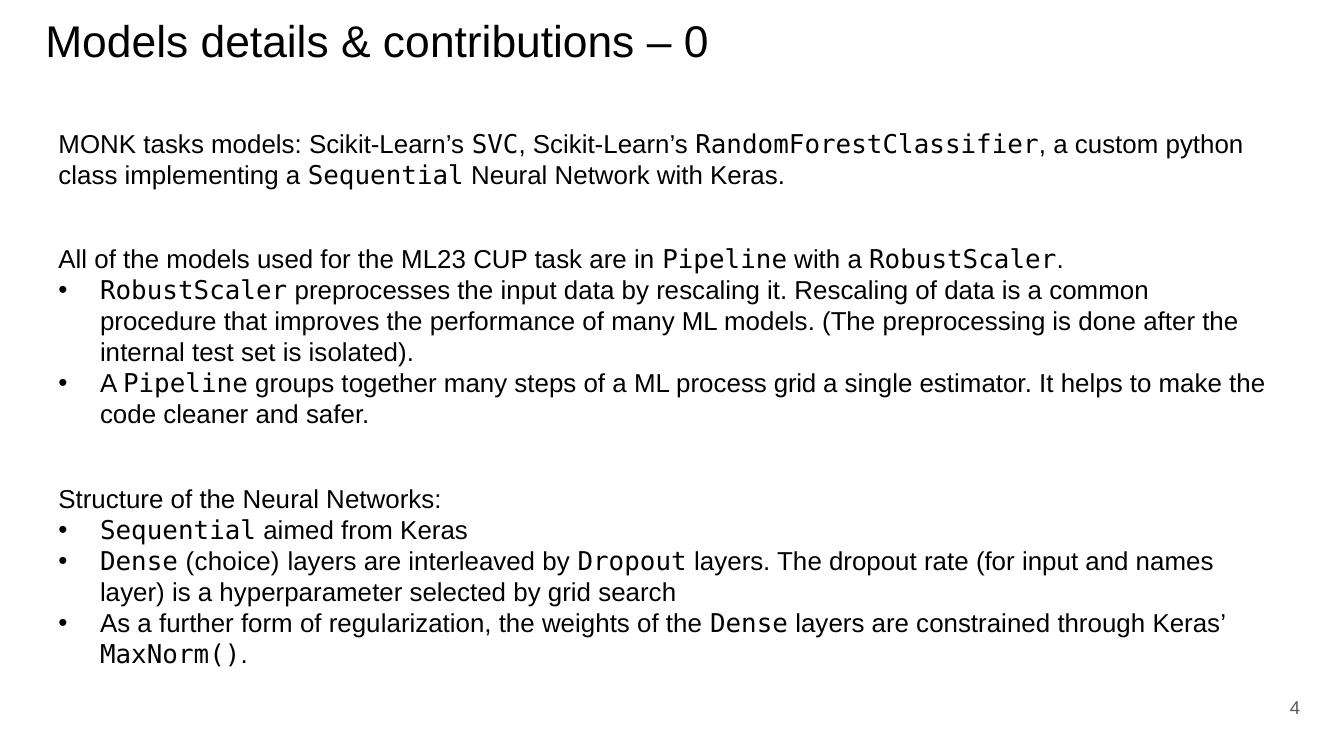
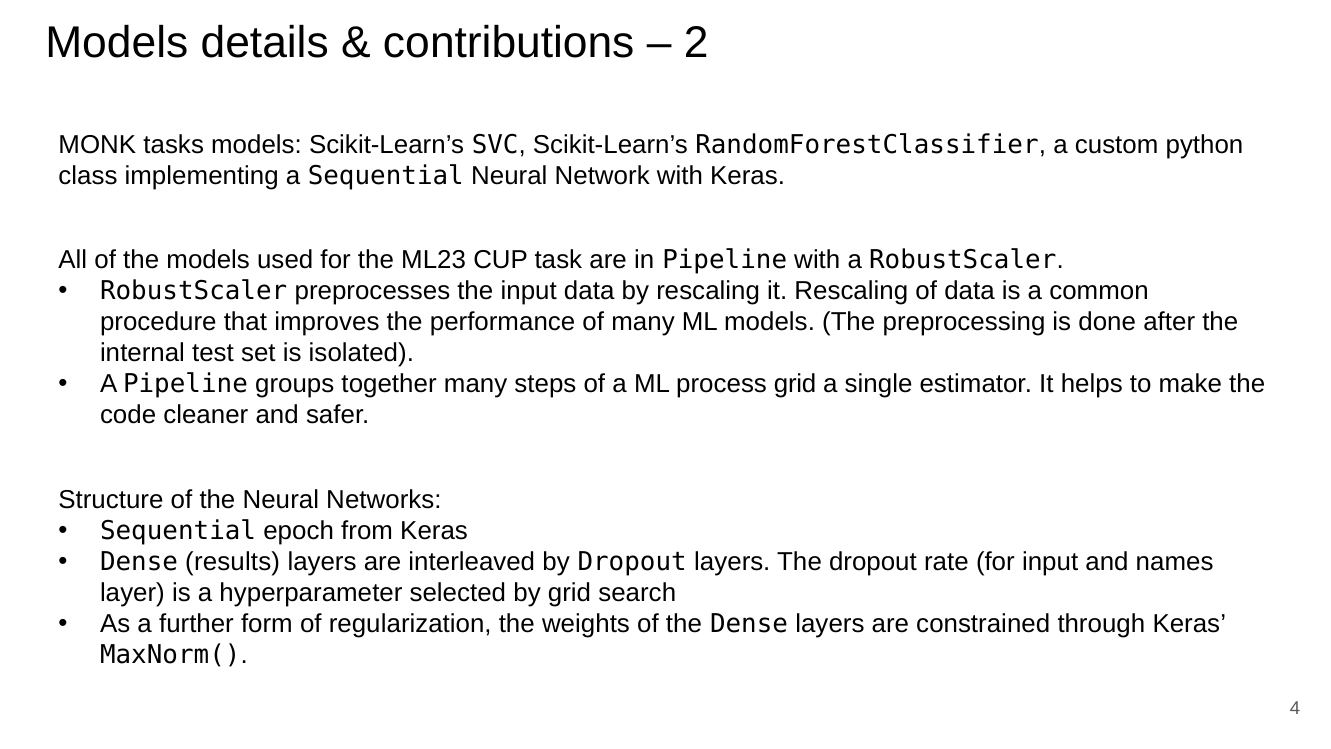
0: 0 -> 2 (696, 43)
aimed: aimed -> epoch (299, 531)
choice: choice -> results (233, 562)
